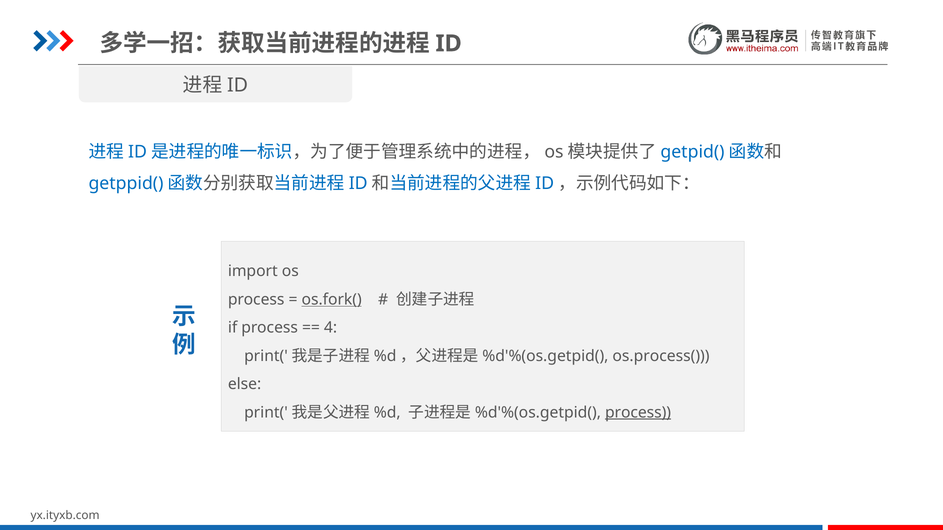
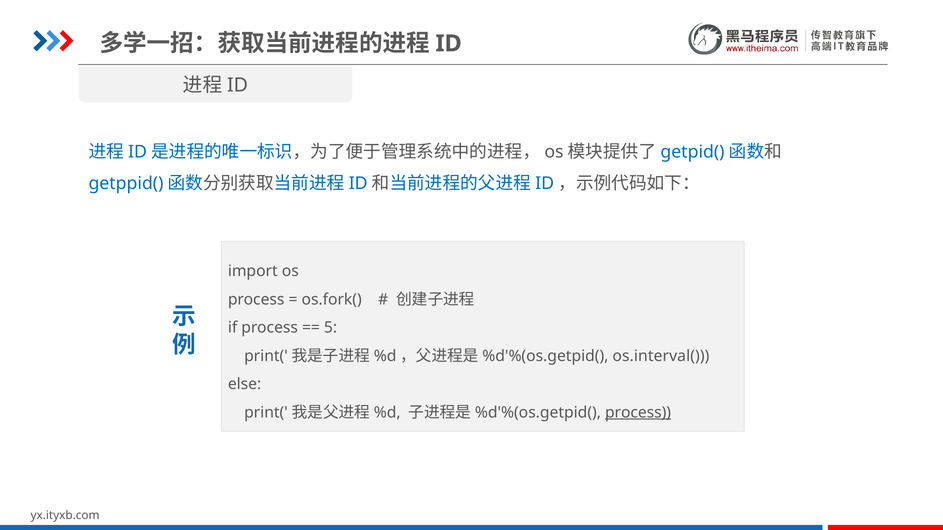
os.fork( underline: present -> none (332, 300)
4: 4 -> 5 (331, 328)
os.process(: os.process( -> os.interval( (661, 356)
